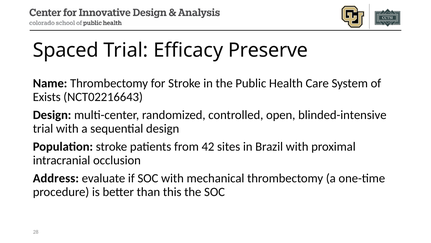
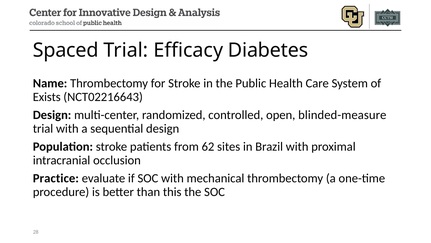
Preserve: Preserve -> Diabetes (268, 50)
blinded-intensive: blinded-intensive -> blinded-measure (342, 115)
42: 42 -> 62 (208, 146)
Address: Address -> Practice (56, 178)
